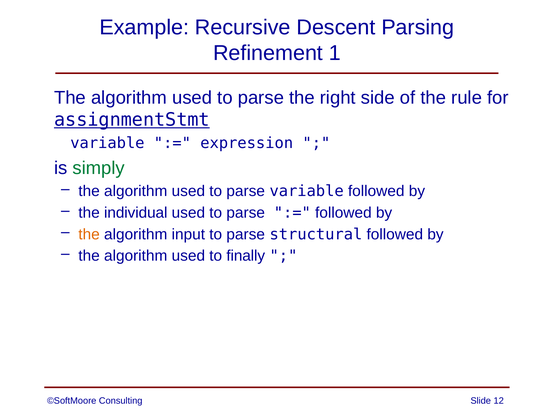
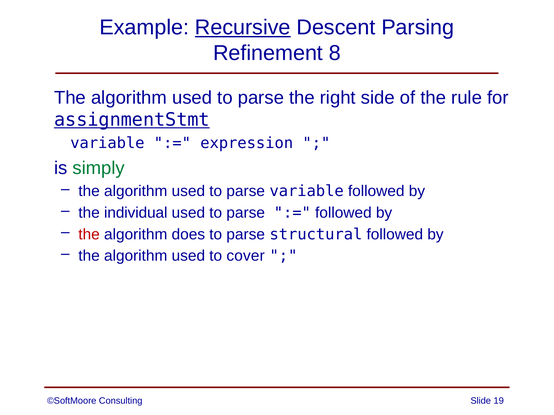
Recursive underline: none -> present (243, 27)
1: 1 -> 8 (335, 53)
the colour: orange -> red (89, 235)
input: input -> does (188, 235)
finally: finally -> cover (246, 256)
12: 12 -> 19 (499, 401)
